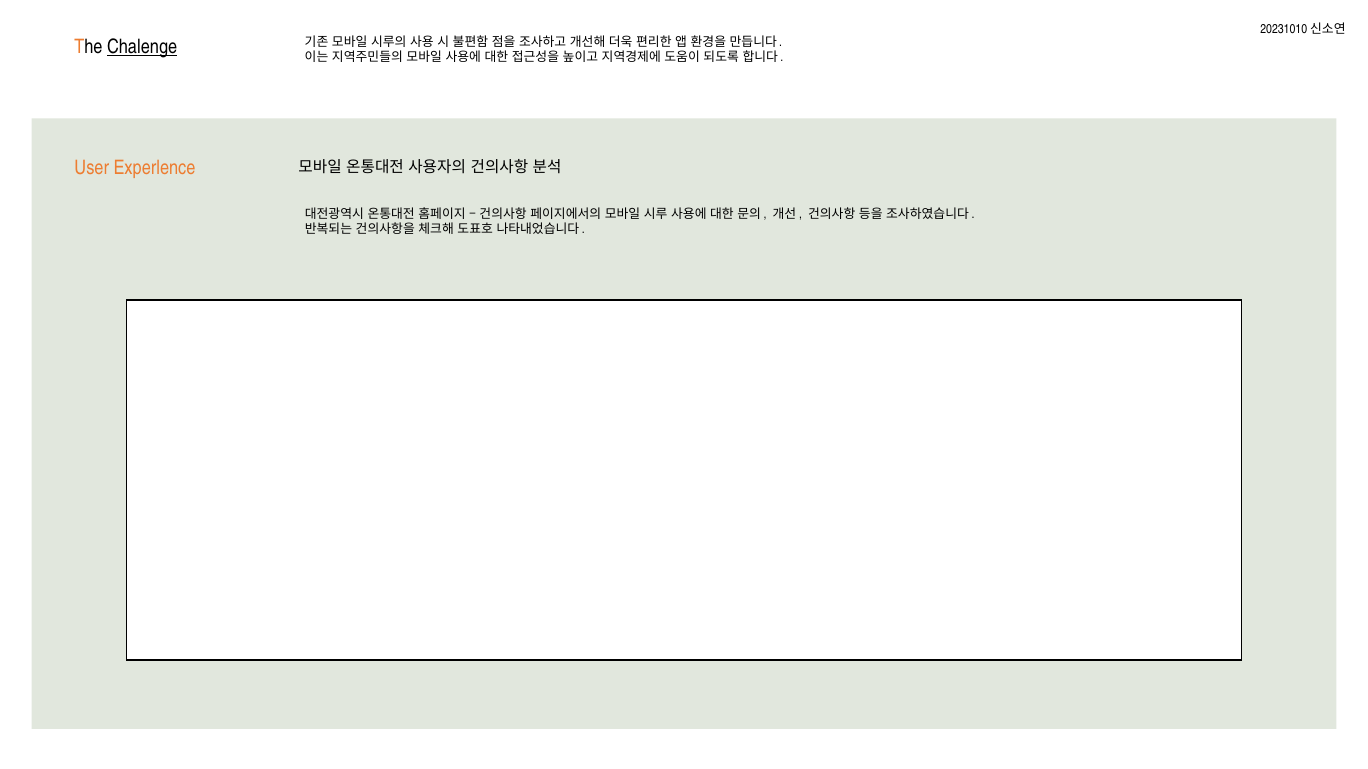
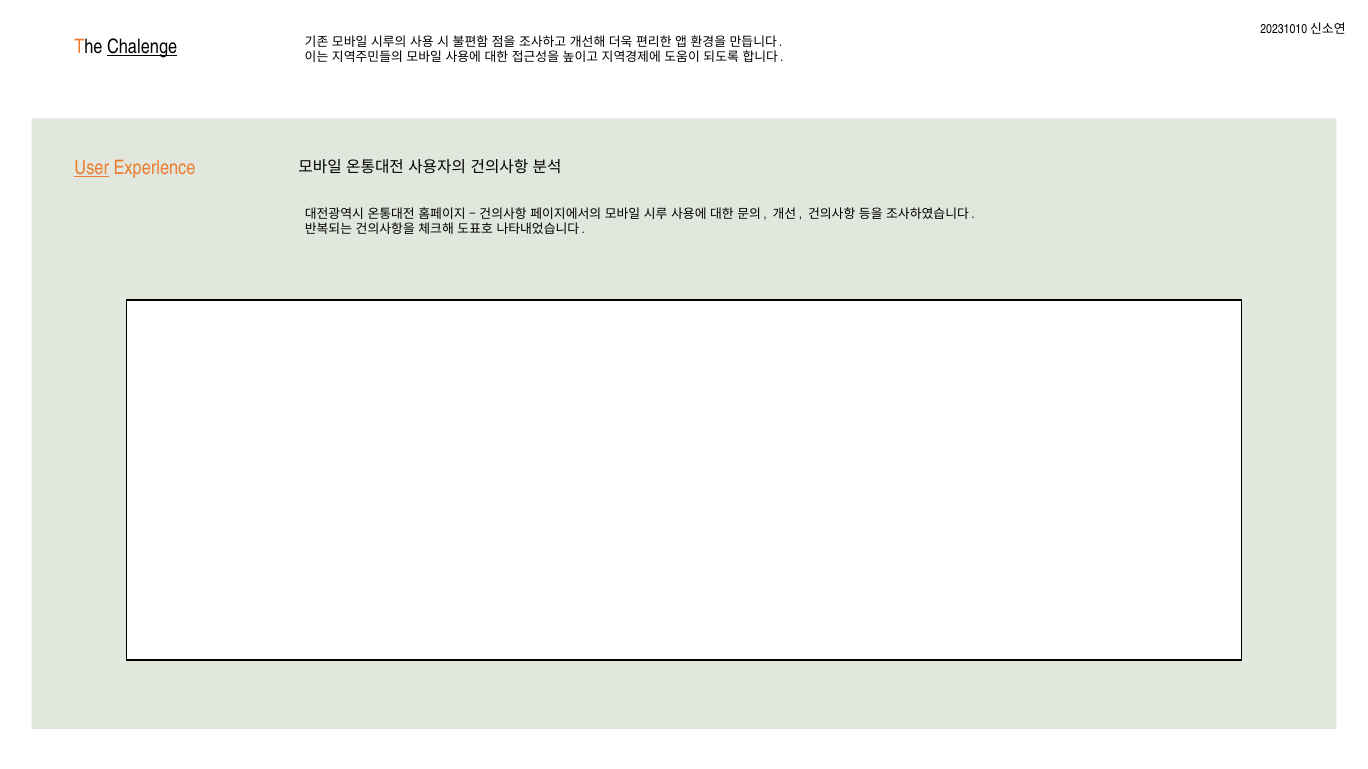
User underline: none -> present (92, 168)
